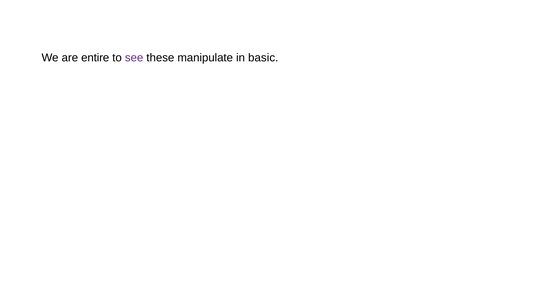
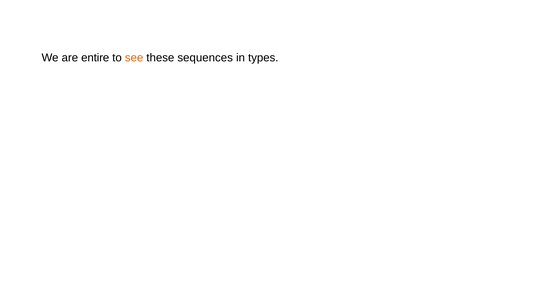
see colour: purple -> orange (134, 58)
manipulate: manipulate -> sequences (205, 58)
basic: basic -> types (263, 58)
